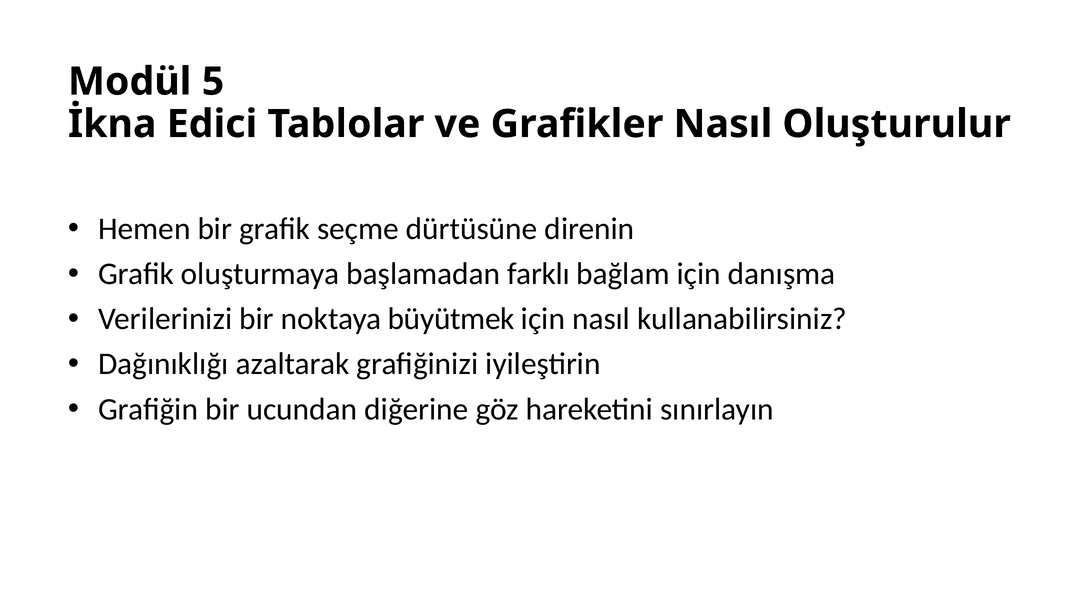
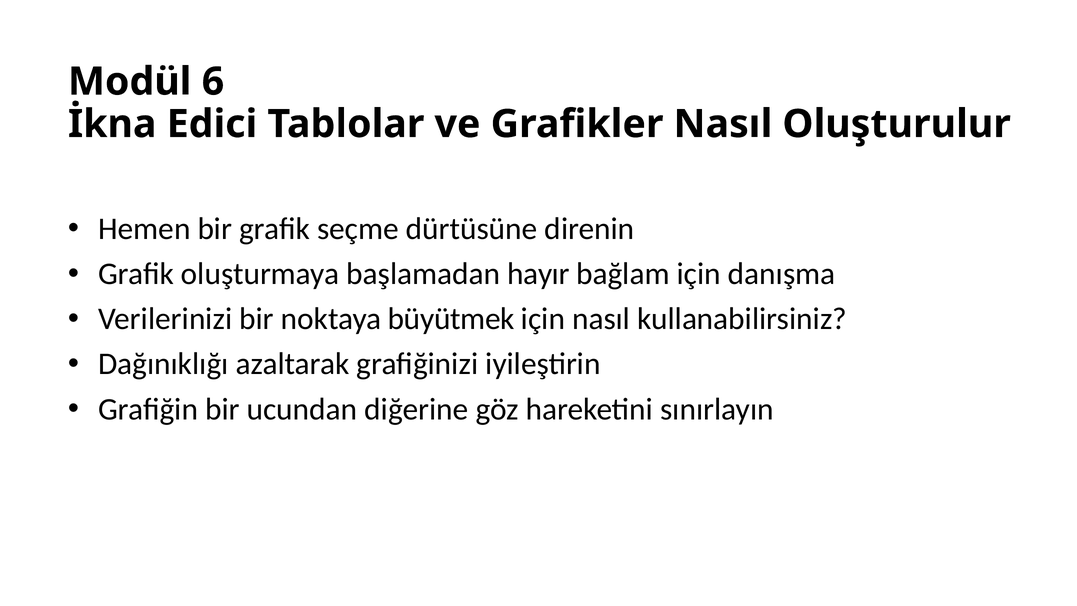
5: 5 -> 6 (213, 82)
farklı: farklı -> hayır (538, 274)
